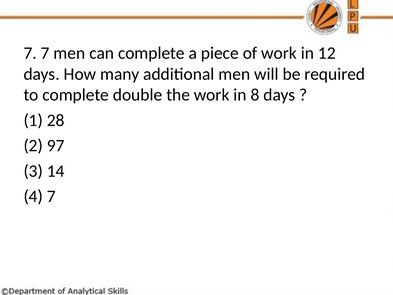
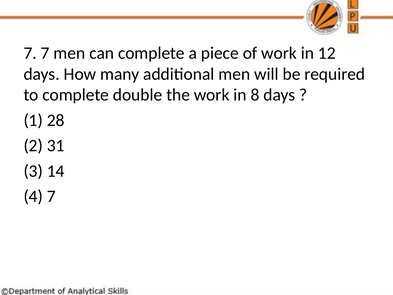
97: 97 -> 31 (56, 146)
